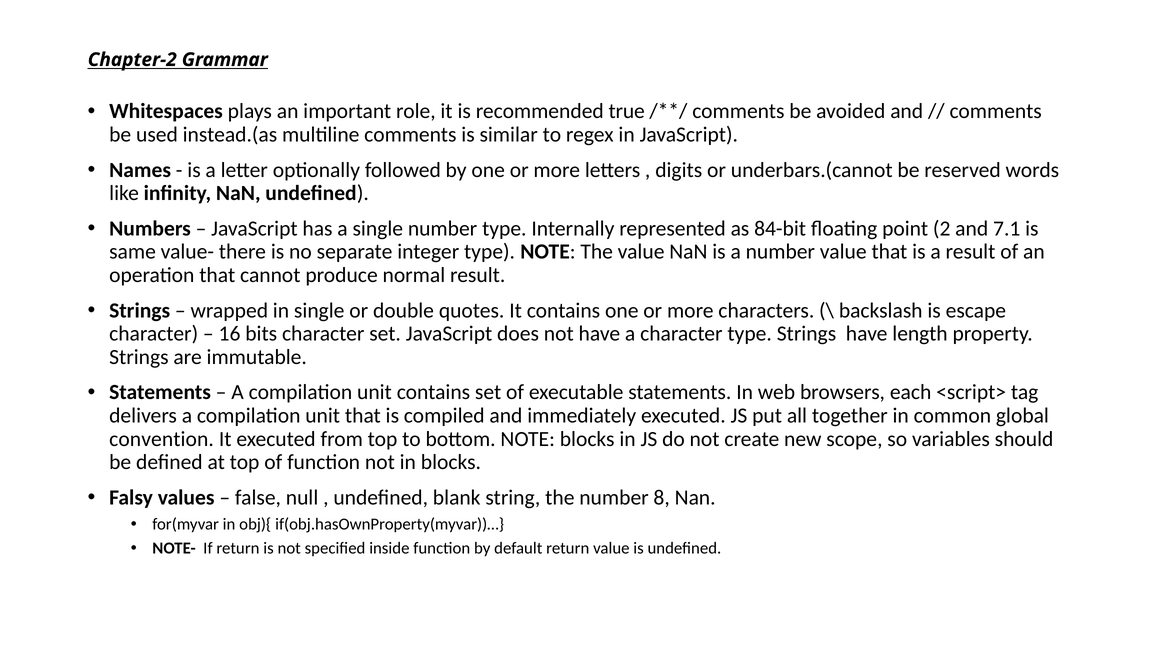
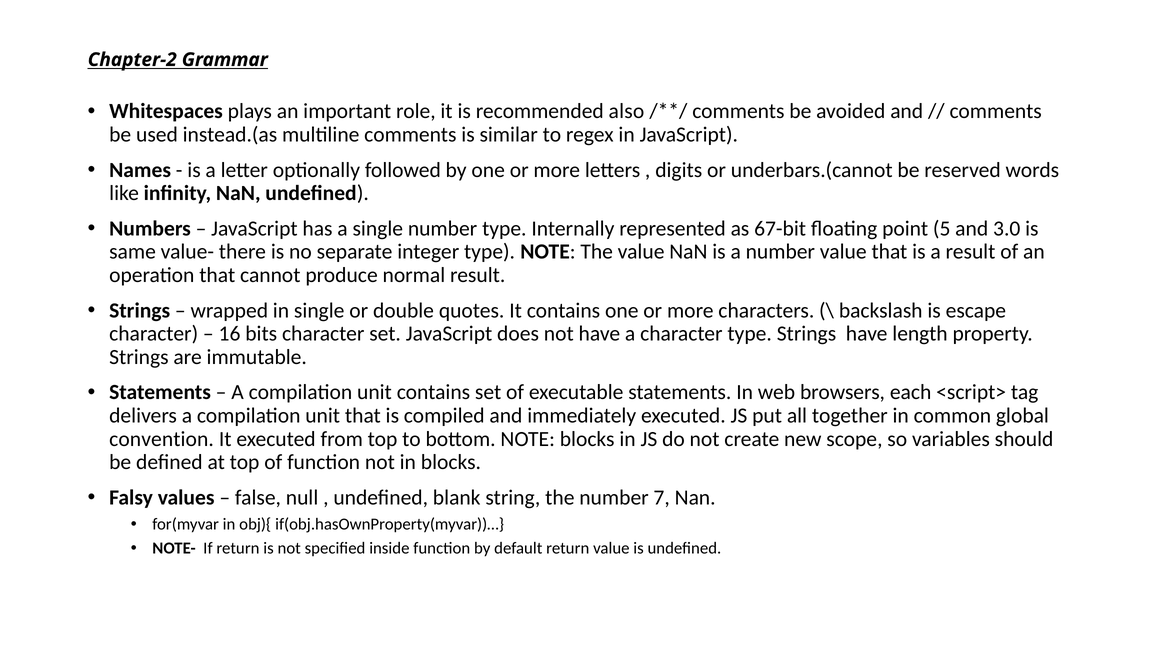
true: true -> also (626, 111)
84-bit: 84-bit -> 67-bit (780, 228)
2: 2 -> 5 (942, 228)
7.1: 7.1 -> 3.0 (1007, 228)
8: 8 -> 7 (662, 497)
